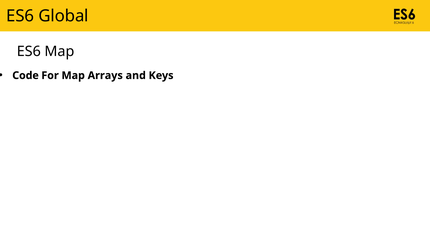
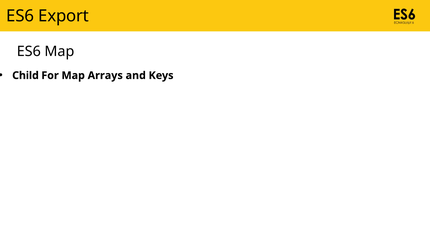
Global: Global -> Export (64, 16)
Code: Code -> Child (25, 75)
